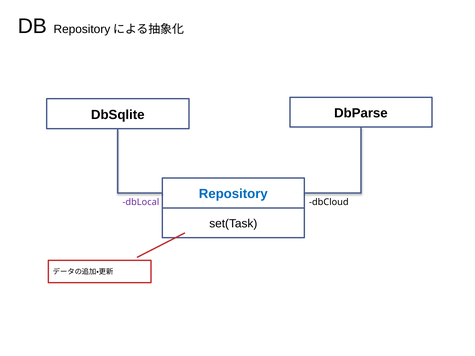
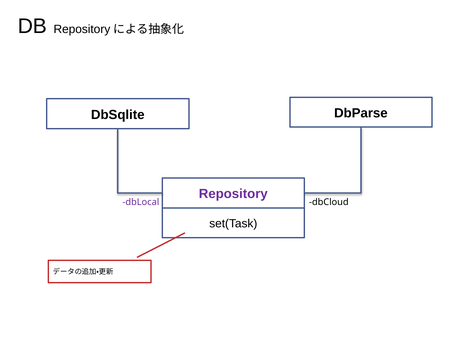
Repository colour: blue -> purple (233, 194)
